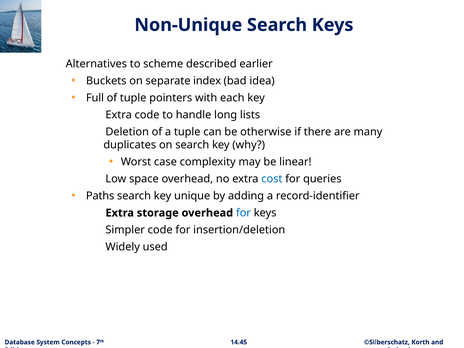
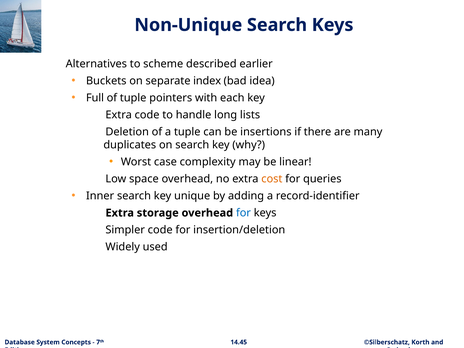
otherwise: otherwise -> insertions (266, 132)
cost colour: blue -> orange (272, 179)
Paths: Paths -> Inner (100, 196)
